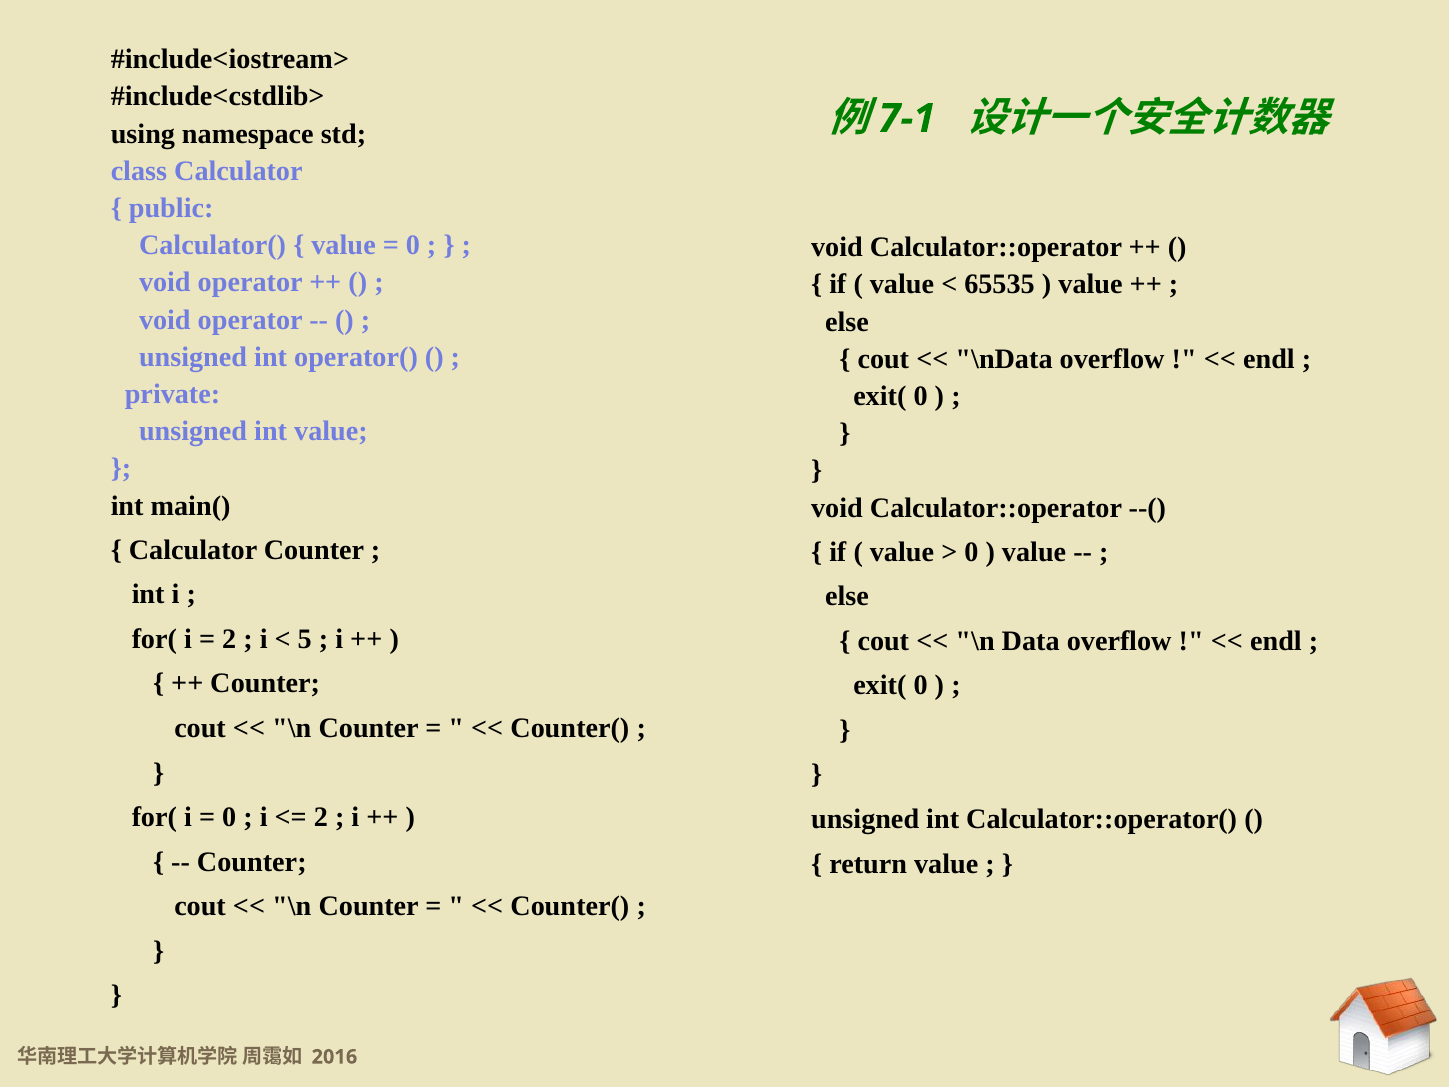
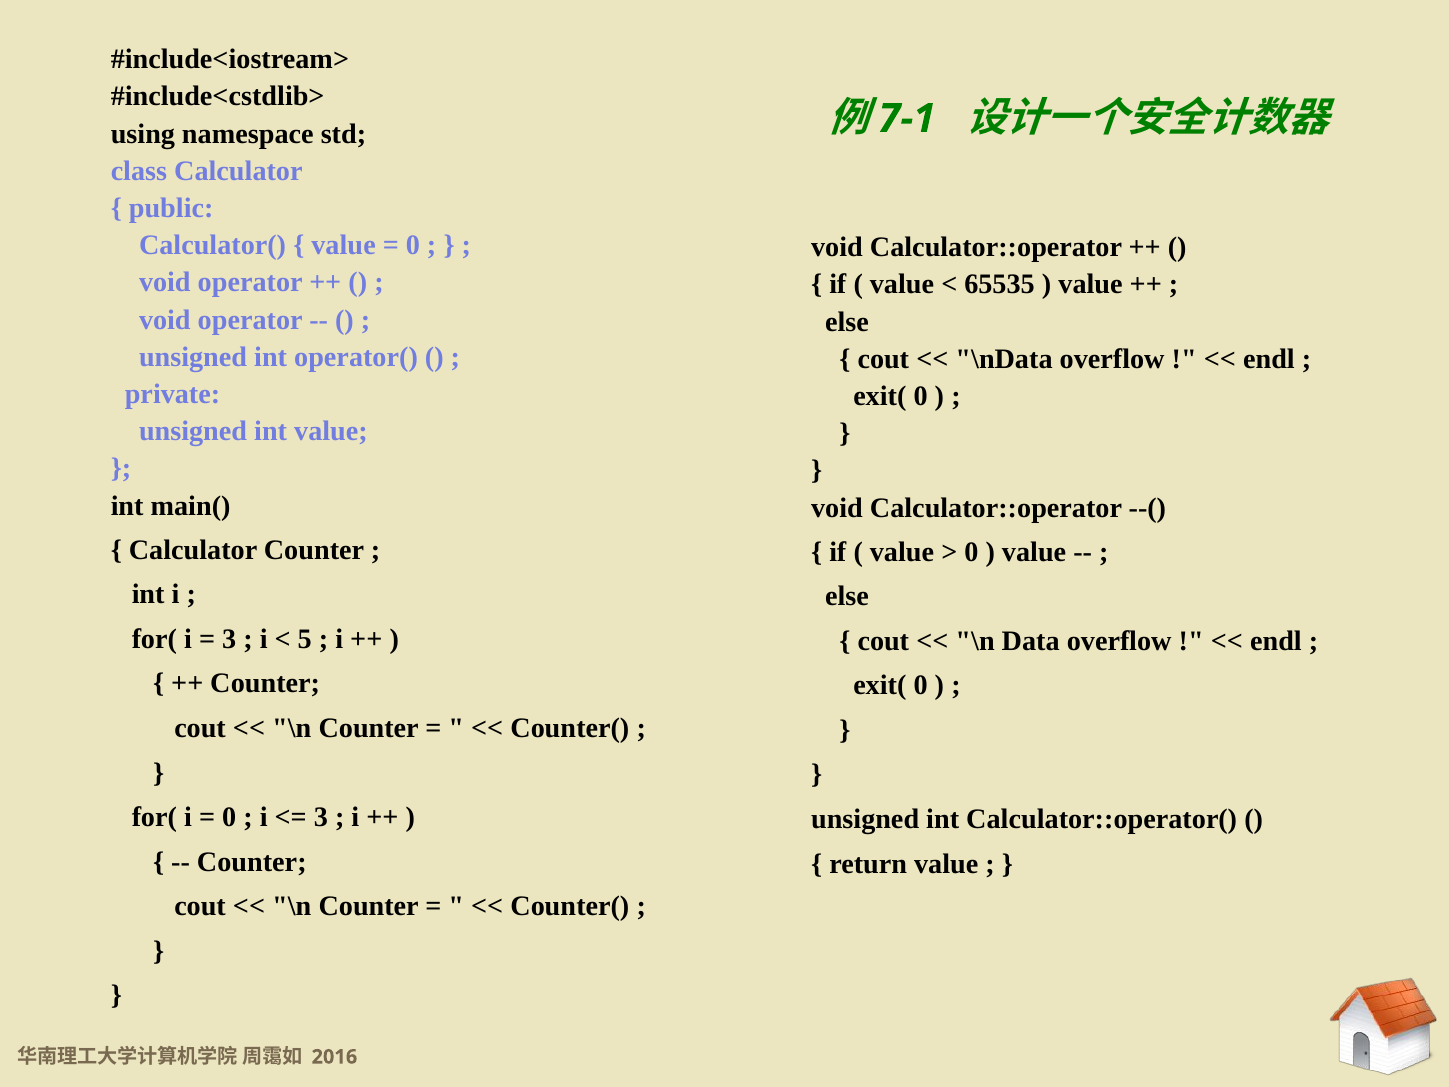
2: 2 -> 3 (229, 639)
2: 2 -> 3 (321, 817)
